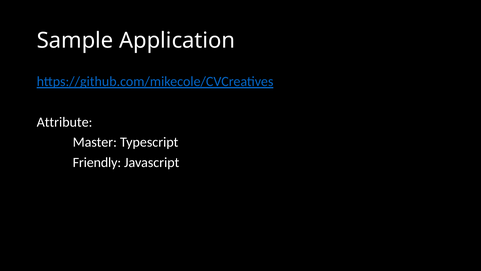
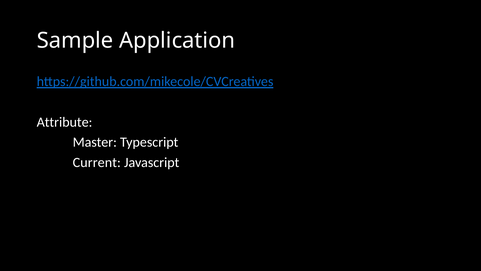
Friendly: Friendly -> Current (97, 162)
